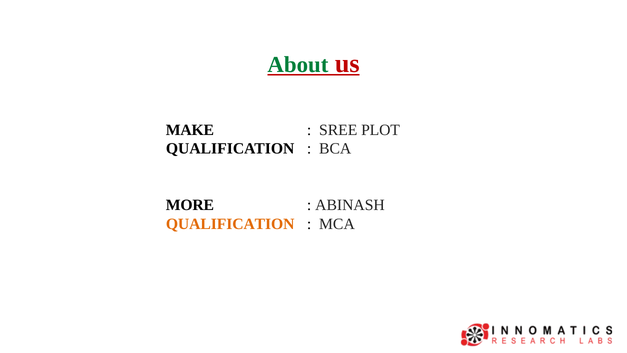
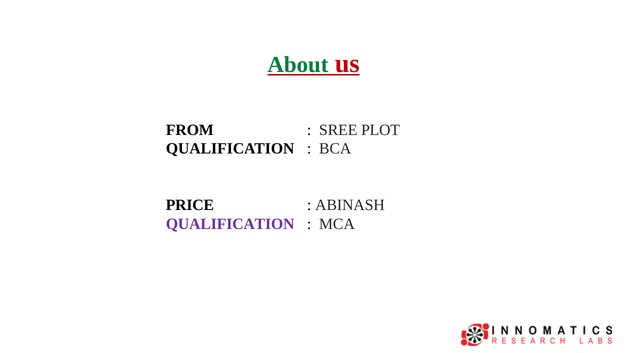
MAKE: MAKE -> FROM (190, 130)
MORE: MORE -> PRICE (190, 205)
QUALIFICATION colour: orange -> purple (230, 224)
